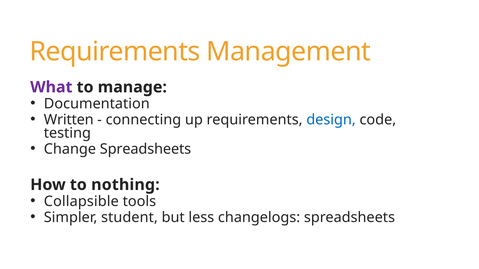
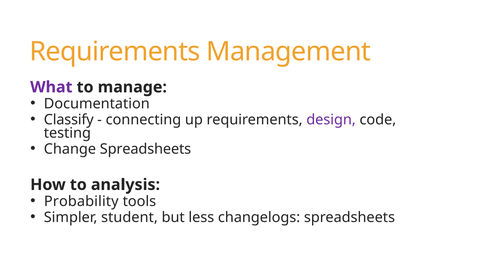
Written: Written -> Classify (69, 120)
design colour: blue -> purple (331, 120)
nothing: nothing -> analysis (125, 185)
Collapsible: Collapsible -> Probability (81, 202)
